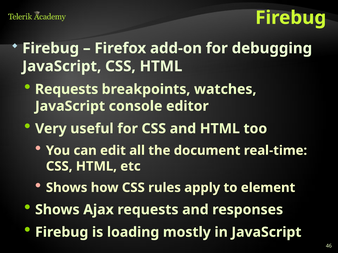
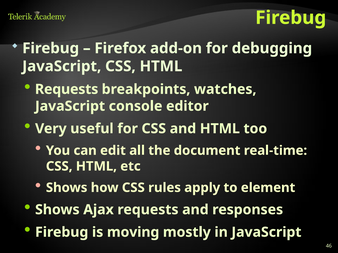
loading: loading -> moving (133, 233)
